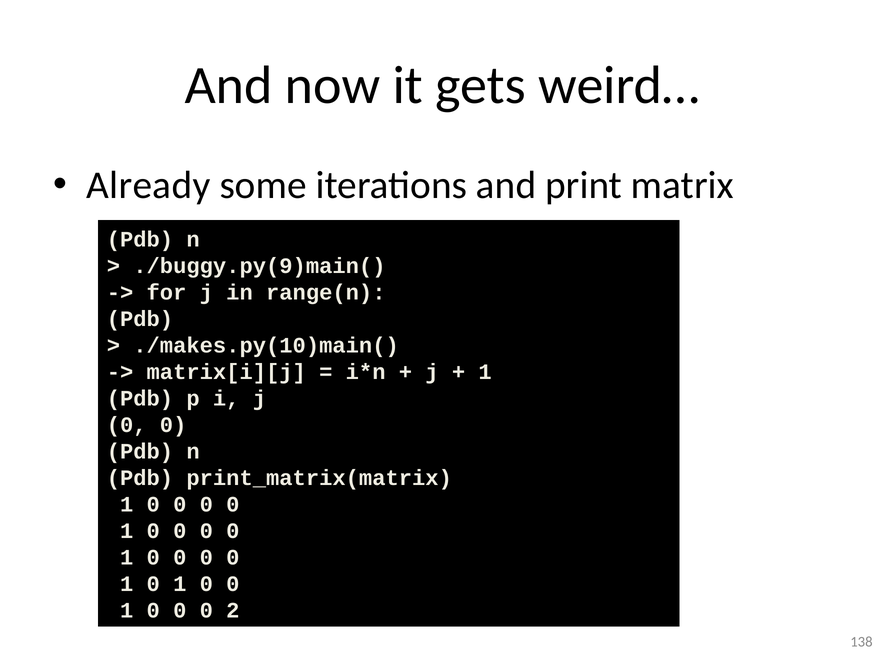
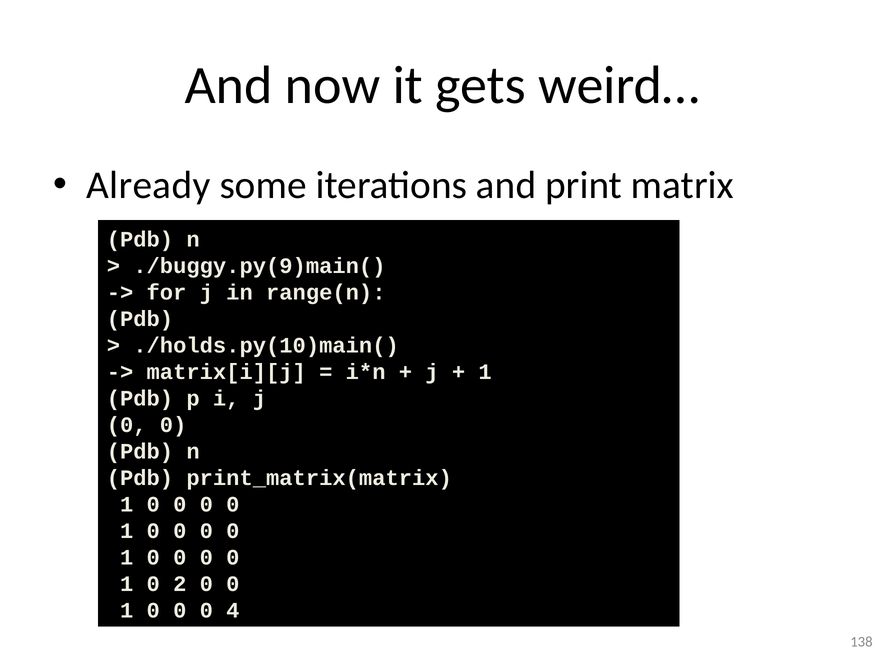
./makes.py(10)main(: ./makes.py(10)main( -> ./holds.py(10)main( (266, 346)
1 0 1: 1 -> 2 (180, 585)
2: 2 -> 4 (233, 611)
